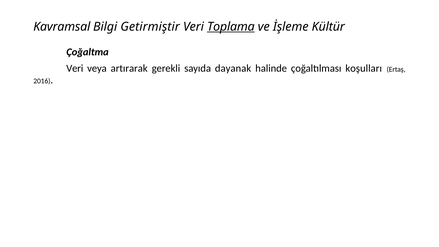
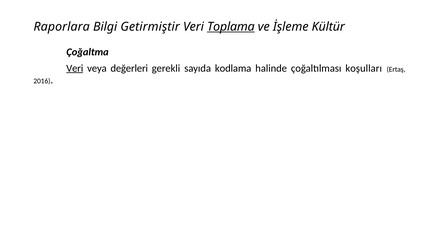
Kavramsal: Kavramsal -> Raporlara (62, 27)
Veri underline: none -> present (75, 68)
artırarak: artırarak -> değerleri (129, 68)
dayanak: dayanak -> kodlama (233, 68)
